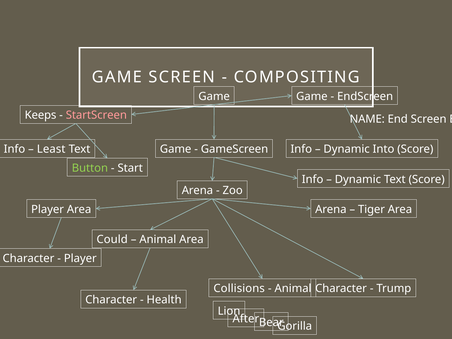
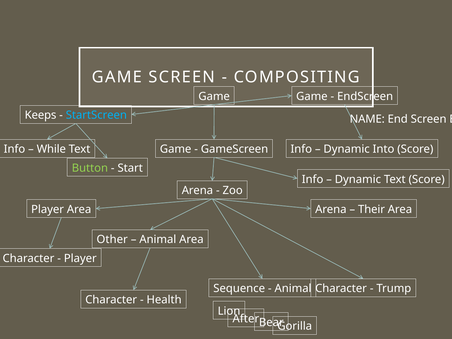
StartScreen colour: pink -> light blue (96, 115)
Least: Least -> While (51, 149)
Tiger: Tiger -> Their (371, 209)
Could: Could -> Other (112, 240)
Collisions: Collisions -> Sequence (239, 289)
